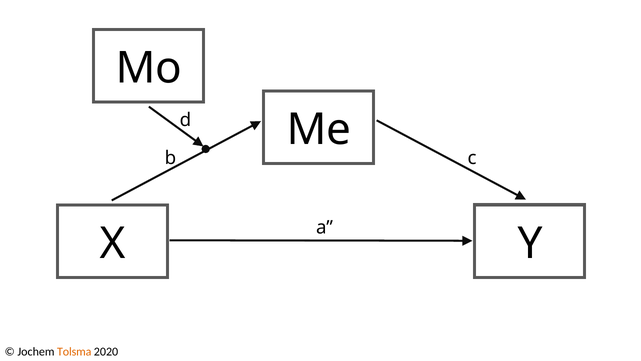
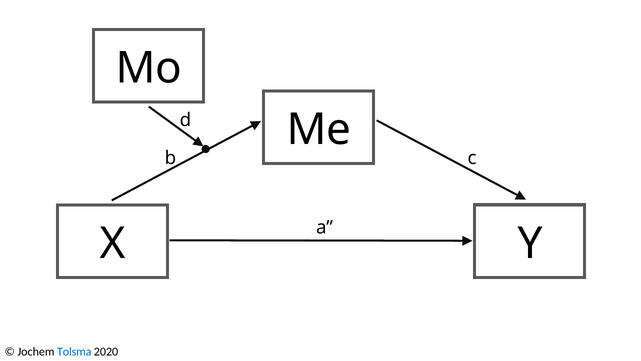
Tolsma colour: orange -> blue (74, 352)
